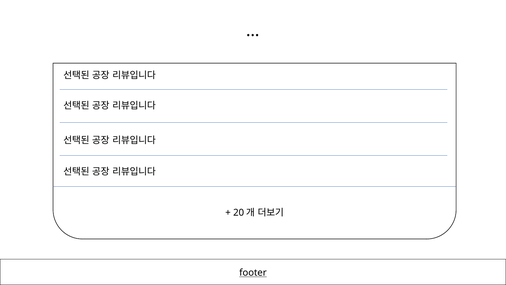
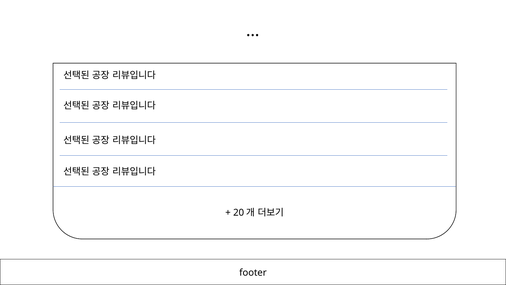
footer underline: present -> none (253, 272)
